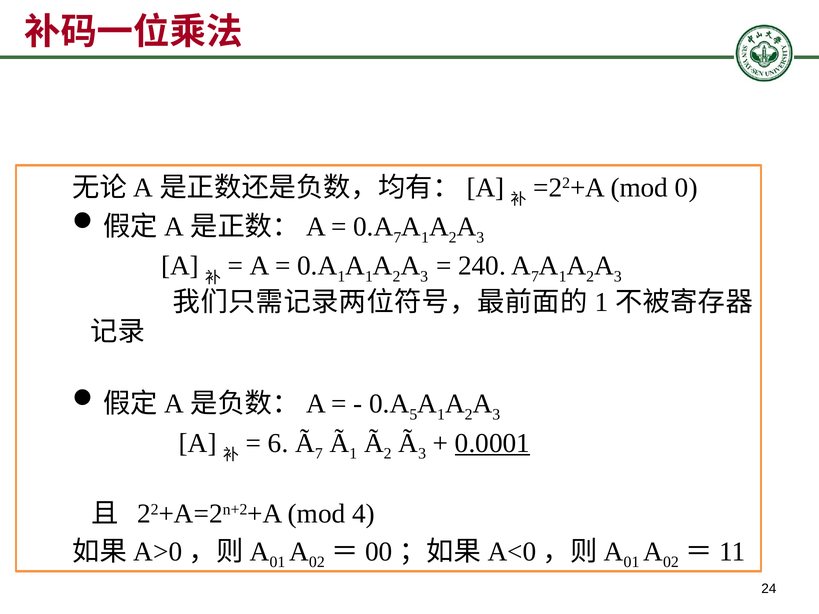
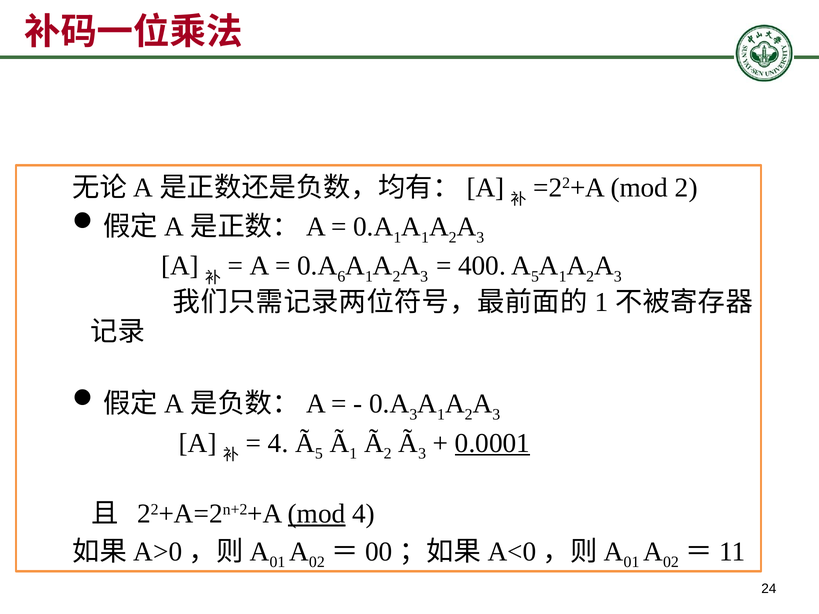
mod 0: 0 -> 2 (686, 188)
7: 7 -> 1 (397, 238)
1: 1 -> 6 (341, 277)
240: 240 -> 400 (482, 266)
A 7: 7 -> 5 (535, 277)
5: 5 -> 3 (413, 415)
6: 6 -> 4 (278, 443)
7: 7 -> 5 (319, 454)
mod underline: none -> present (317, 514)
